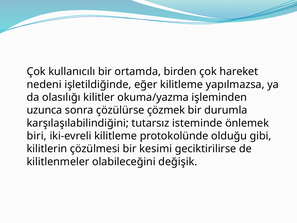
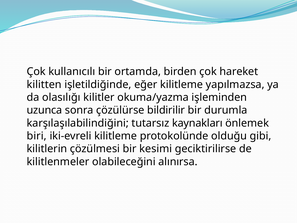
nedeni: nedeni -> kilitten (44, 84)
çözmek: çözmek -> bildirilir (166, 110)
isteminde: isteminde -> kaynakları (197, 123)
değişik: değişik -> alınırsa (178, 162)
